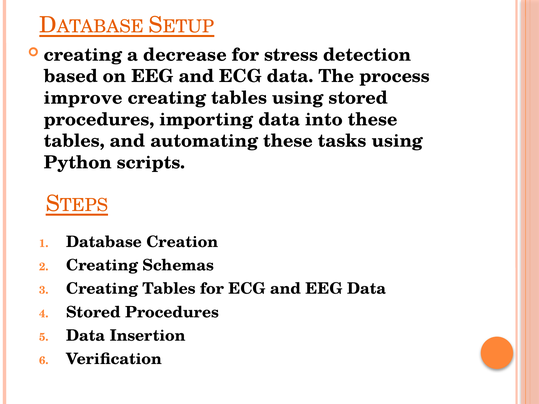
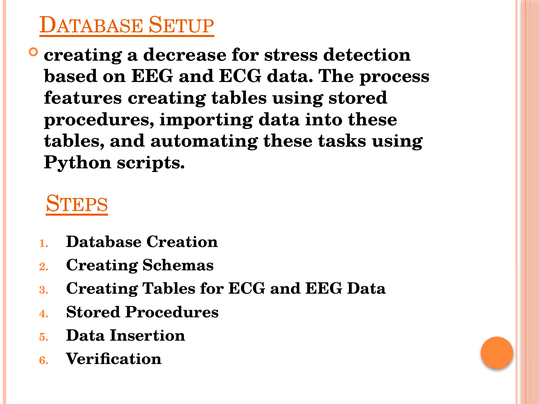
improve: improve -> features (83, 98)
